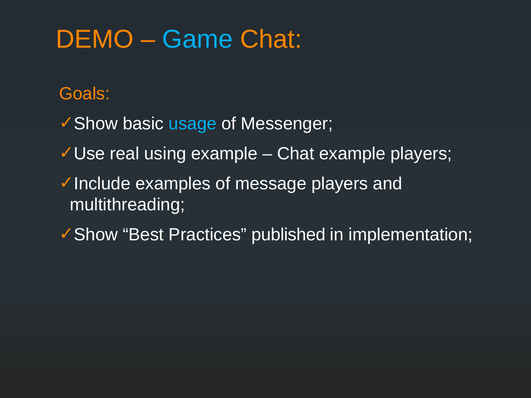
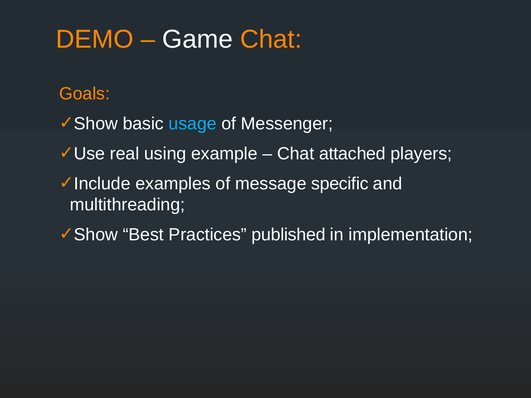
Game colour: light blue -> white (198, 39)
Chat example: example -> attached (352, 154)
message players: players -> specific (340, 184)
